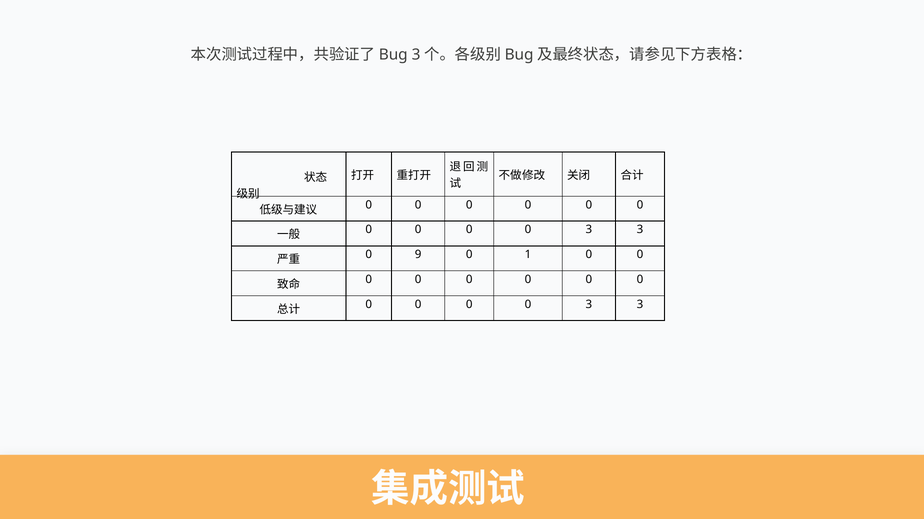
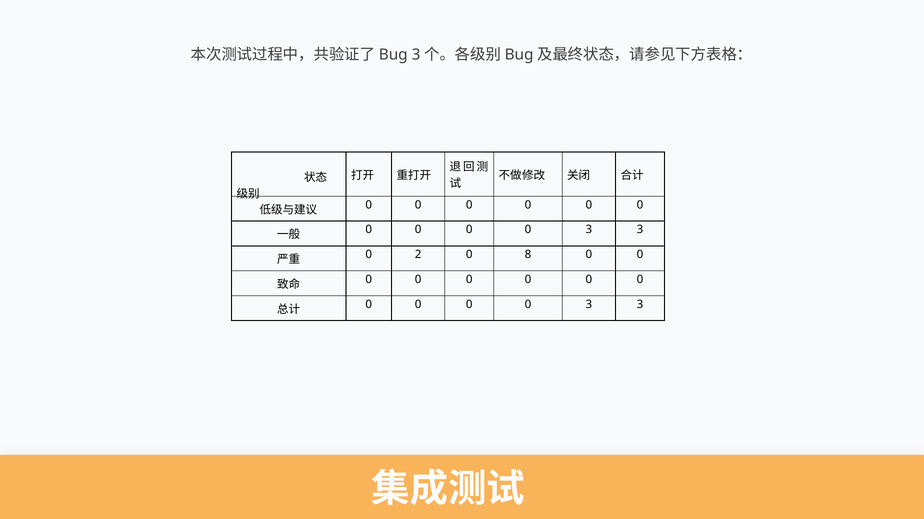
9: 9 -> 2 (418, 255)
1: 1 -> 8 (528, 255)
